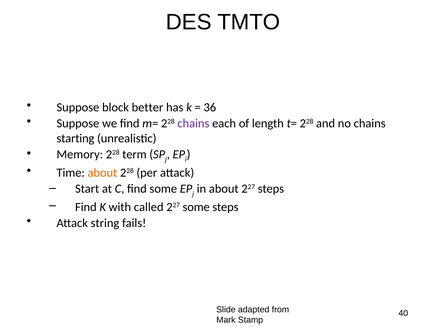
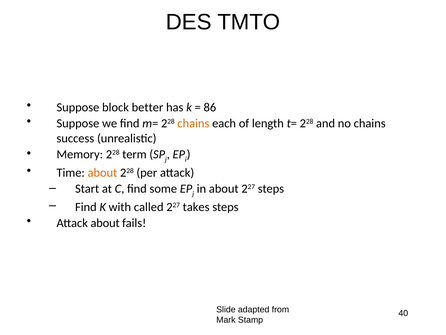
36: 36 -> 86 (210, 107)
chains colour: purple -> orange (193, 123)
starting: starting -> success (75, 138)
227 some: some -> takes (196, 207)
Attack string: string -> about (105, 223)
